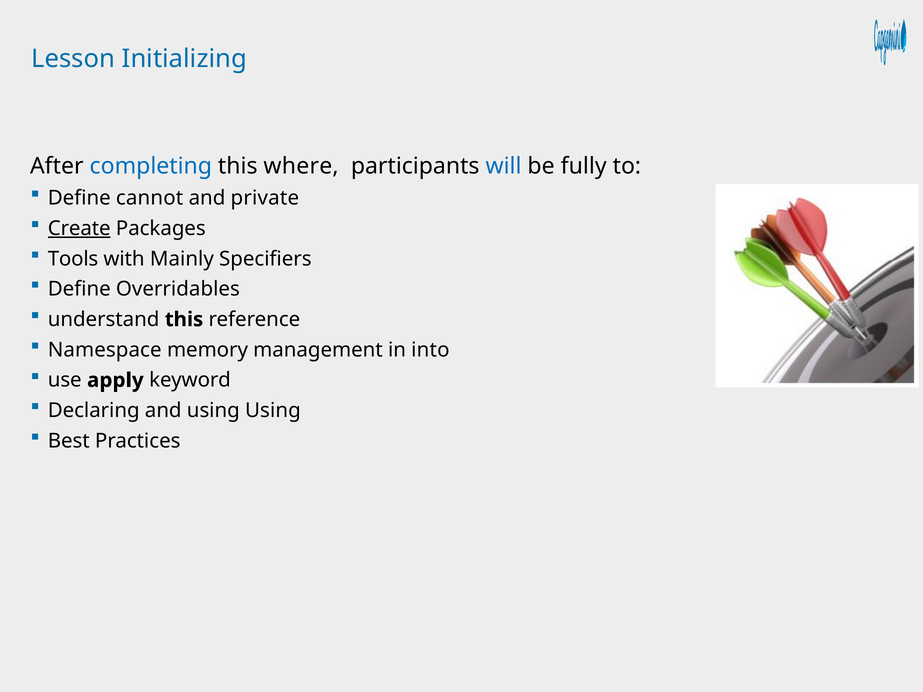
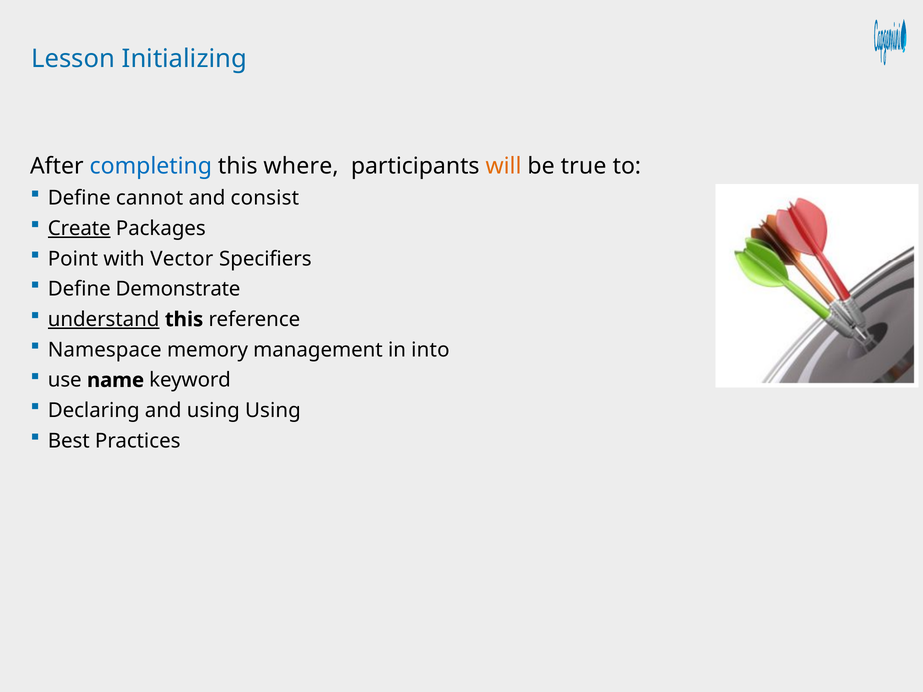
will colour: blue -> orange (503, 166)
fully: fully -> true (584, 166)
private: private -> consist (265, 198)
Tools: Tools -> Point (73, 259)
Mainly: Mainly -> Vector (182, 259)
Overridables: Overridables -> Demonstrate (178, 289)
understand underline: none -> present (104, 320)
apply: apply -> name (116, 380)
